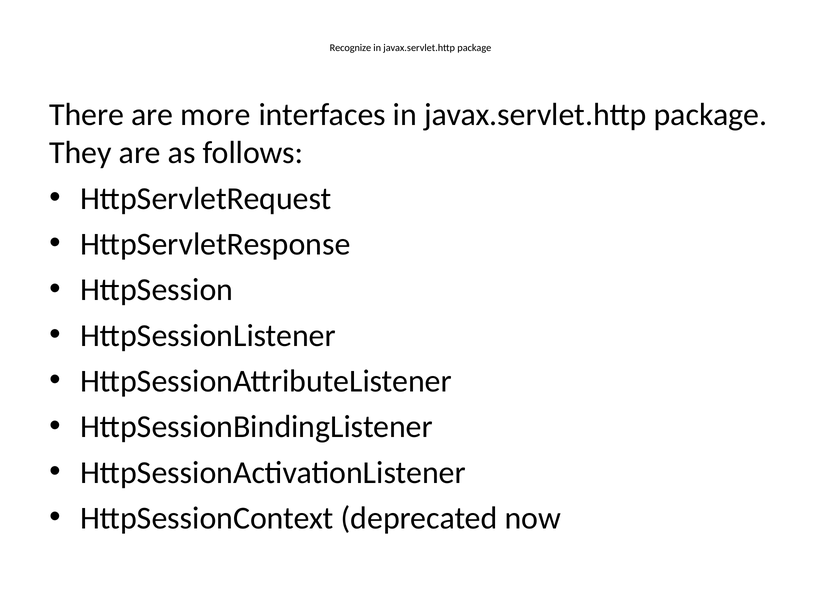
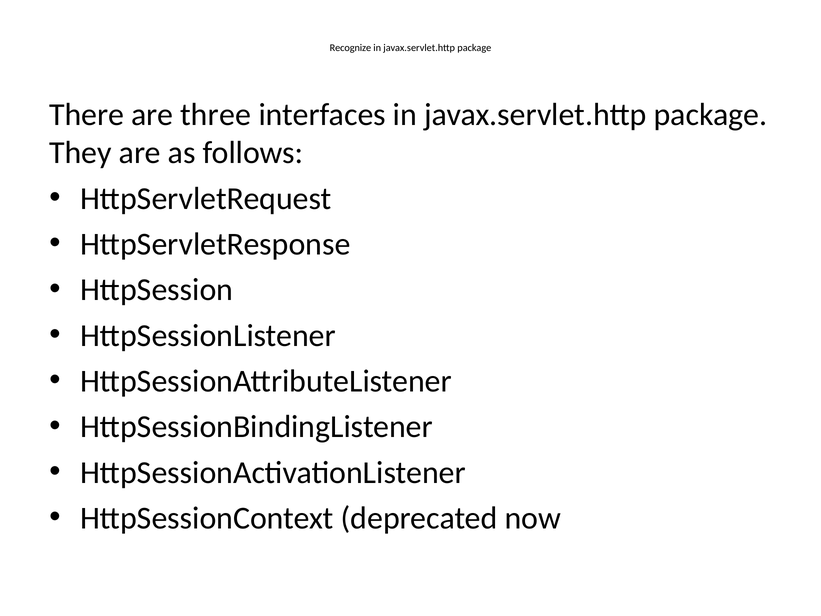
more: more -> three (216, 114)
